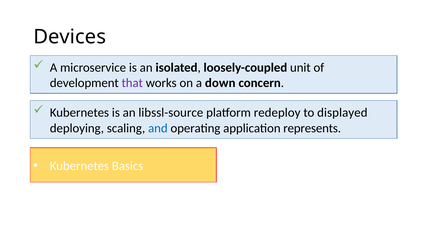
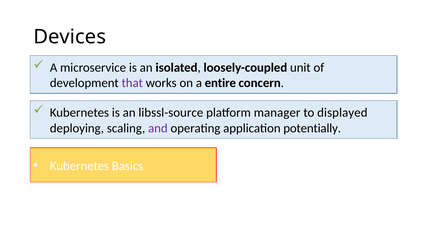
down: down -> entire (220, 83)
redeploy: redeploy -> manager (277, 113)
and colour: blue -> purple (158, 128)
represents: represents -> potentially (312, 128)
